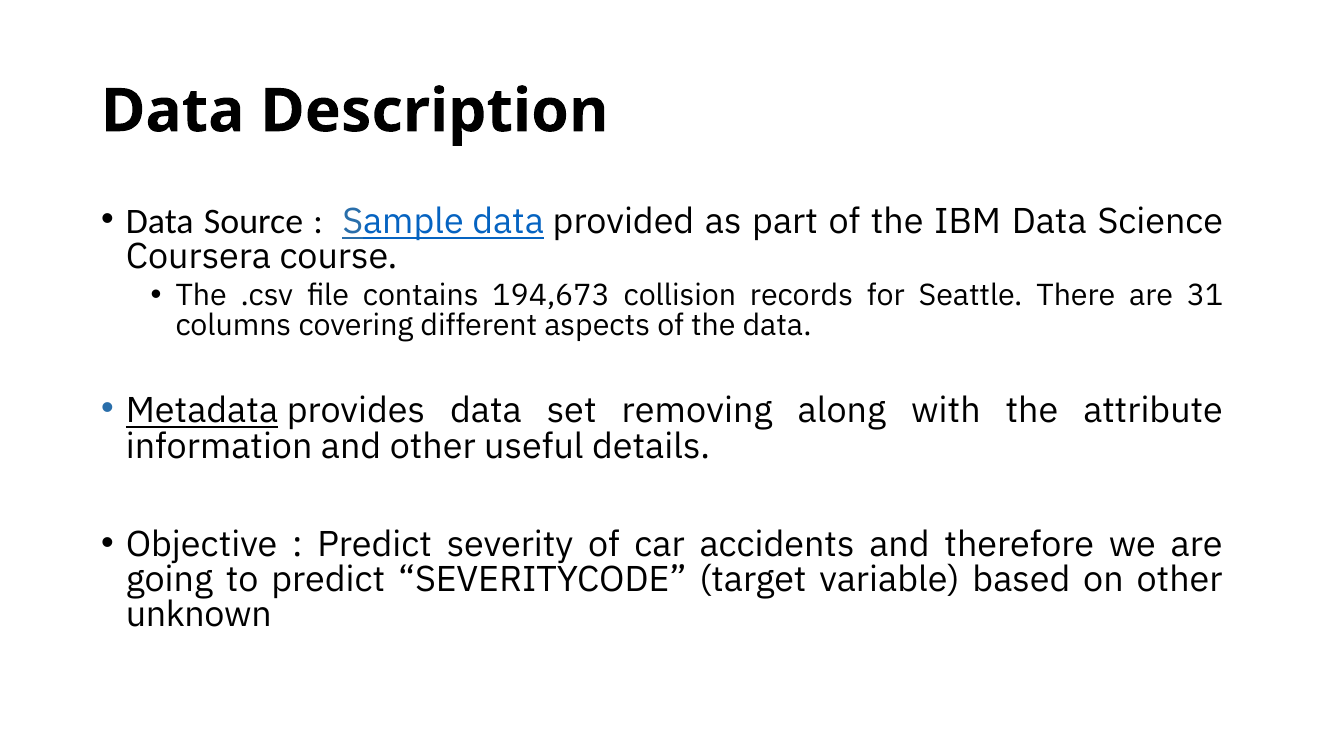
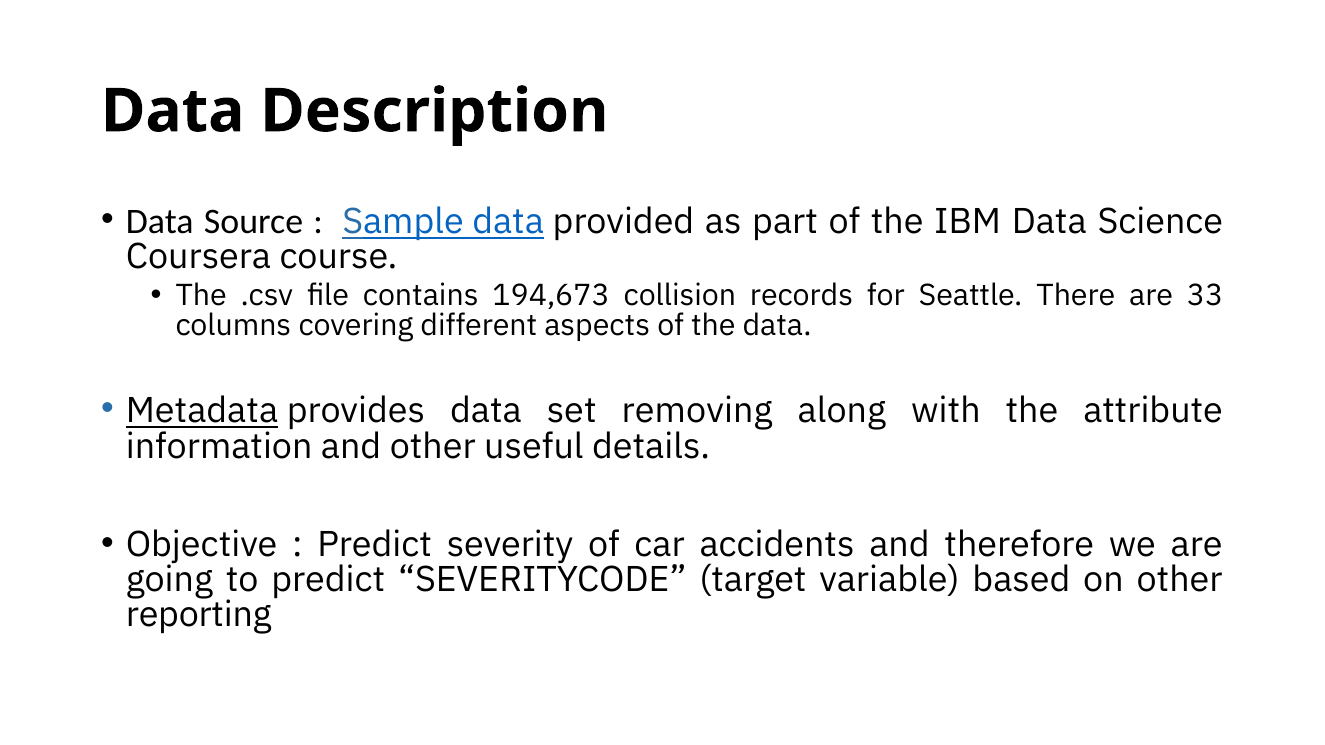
31: 31 -> 33 (1205, 296)
unknown: unknown -> reporting (199, 615)
